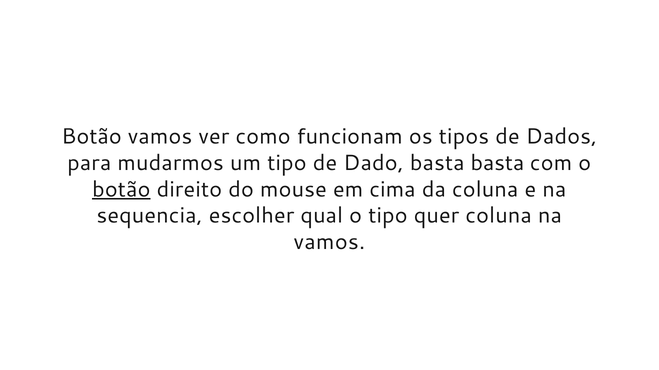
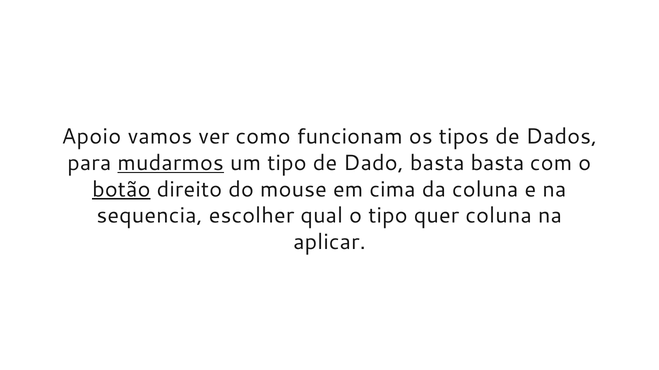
Botão: Botão -> Apoio (91, 137)
mudarmos underline: none -> present (171, 163)
vamos: vamos -> aplicar (329, 242)
